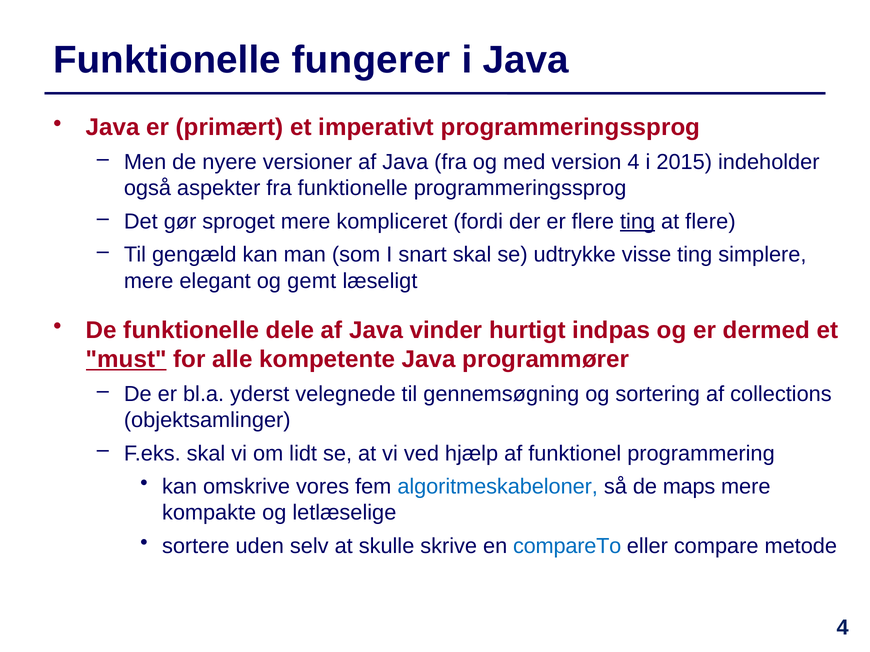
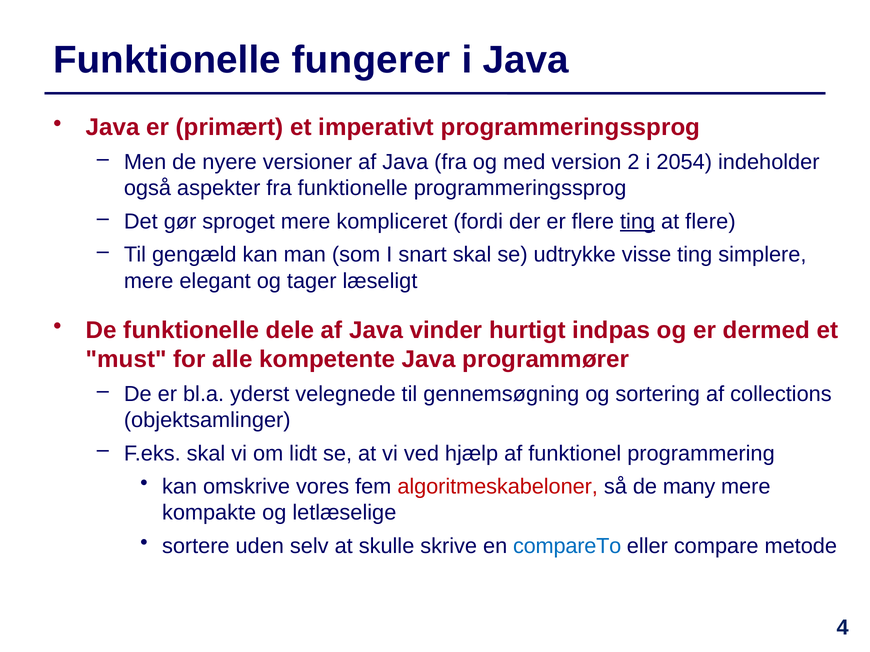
version 4: 4 -> 2 (633, 162)
2015: 2015 -> 2054 (684, 162)
gemt: gemt -> tager (312, 281)
must underline: present -> none (126, 360)
algoritmeskabeloner colour: blue -> red (498, 487)
maps: maps -> many (689, 487)
